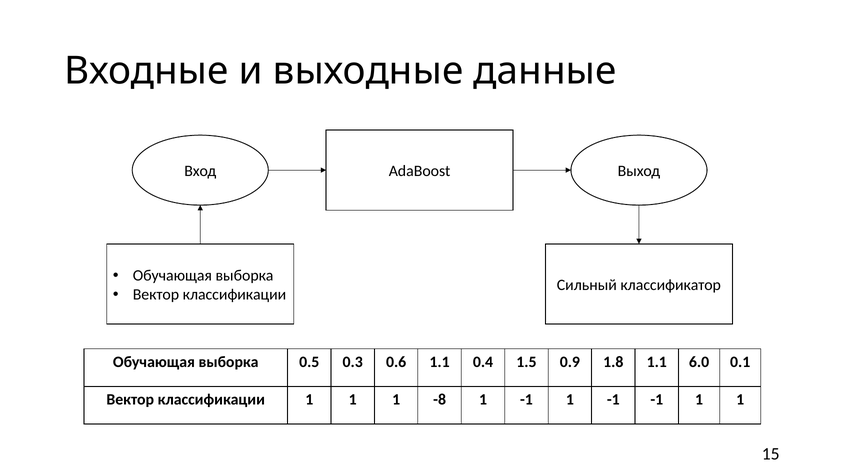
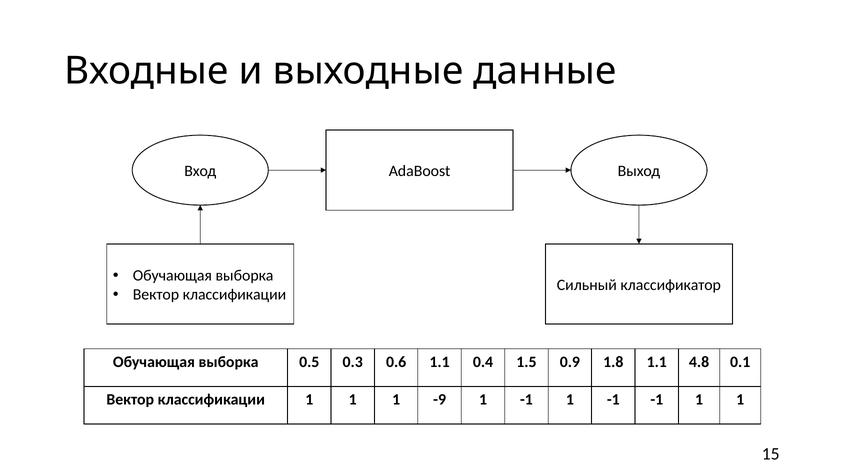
6.0: 6.0 -> 4.8 (699, 362)
-8: -8 -> -9 (440, 399)
